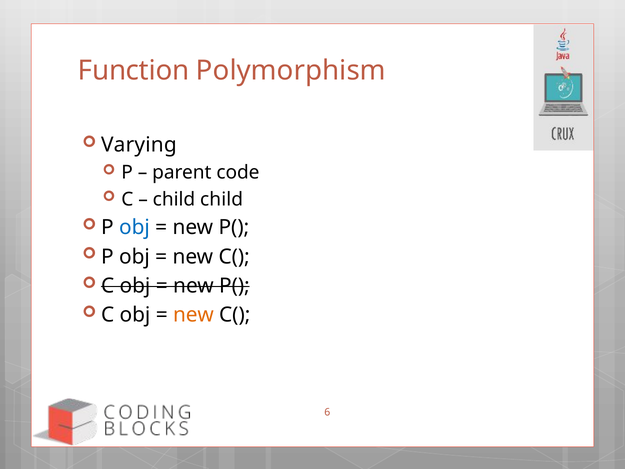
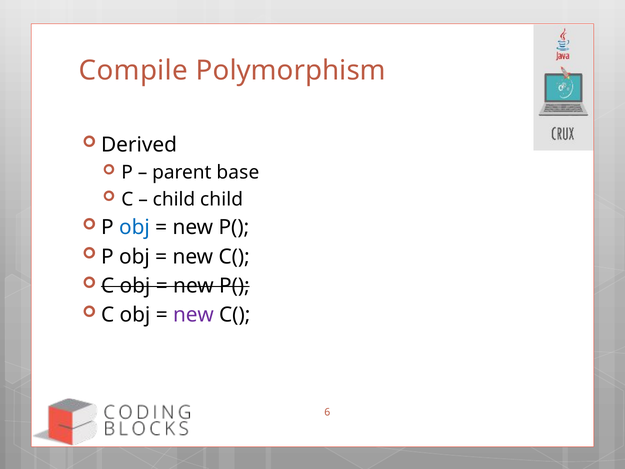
Function: Function -> Compile (133, 71)
Varying: Varying -> Derived (139, 145)
code: code -> base (238, 172)
new colour: orange -> purple (193, 315)
